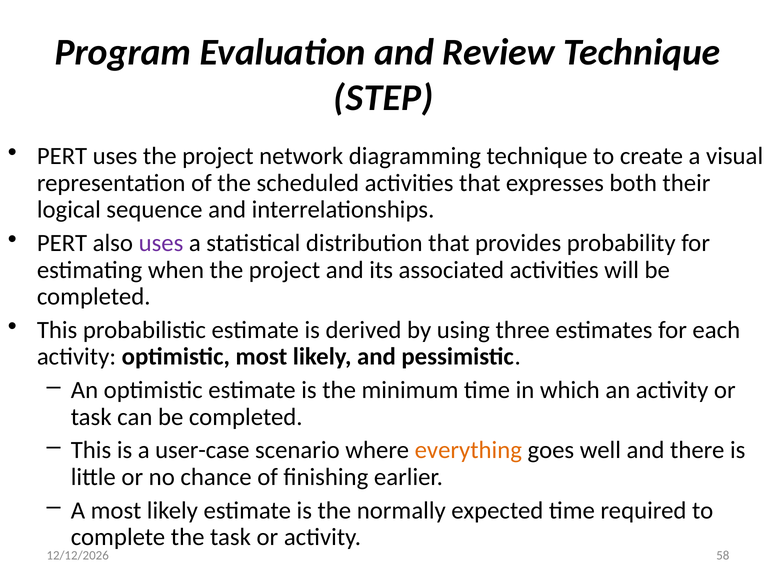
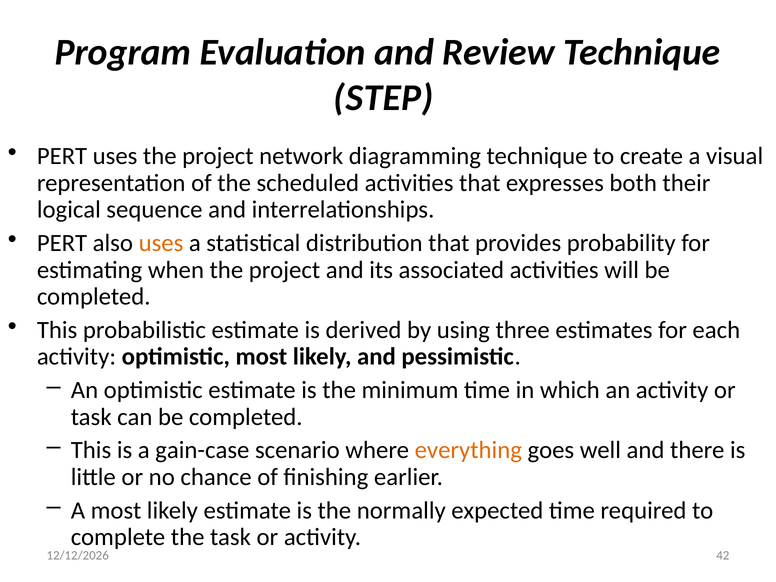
uses colour: purple -> orange (161, 243)
user-case: user-case -> gain-case (202, 450)
58: 58 -> 42 (723, 556)
